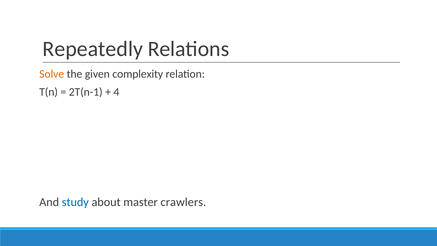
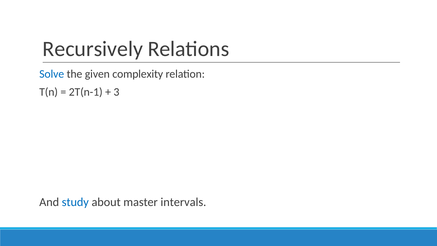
Repeatedly: Repeatedly -> Recursively (93, 49)
Solve colour: orange -> blue (52, 74)
4: 4 -> 3 (116, 92)
crawlers: crawlers -> intervals (183, 202)
